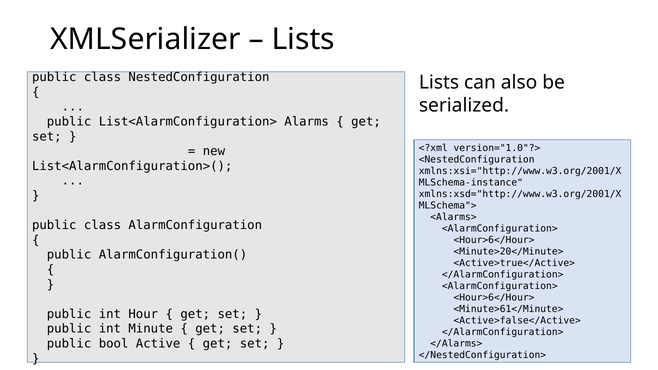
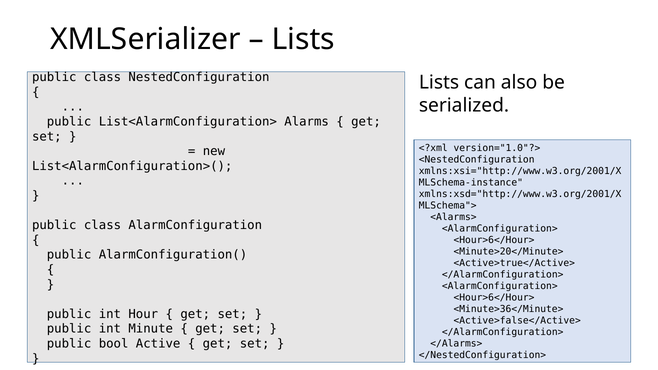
<Minute>61</Minute>: <Minute>61</Minute> -> <Minute>36</Minute> (508, 309)
